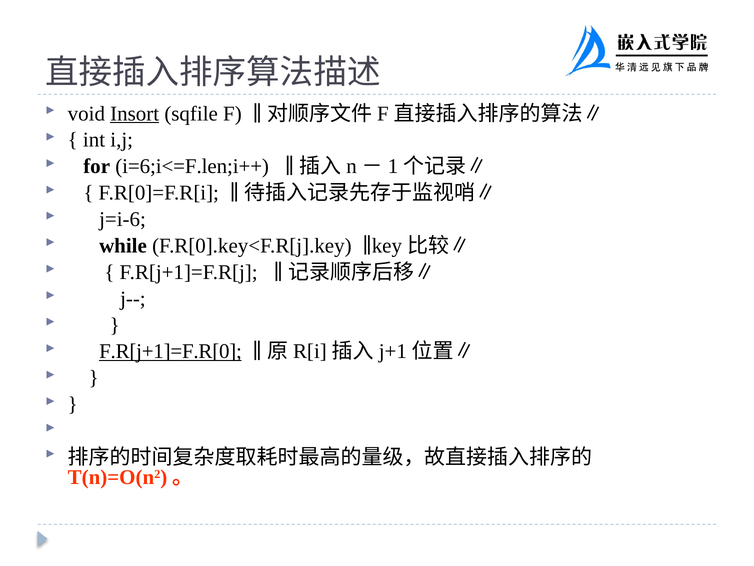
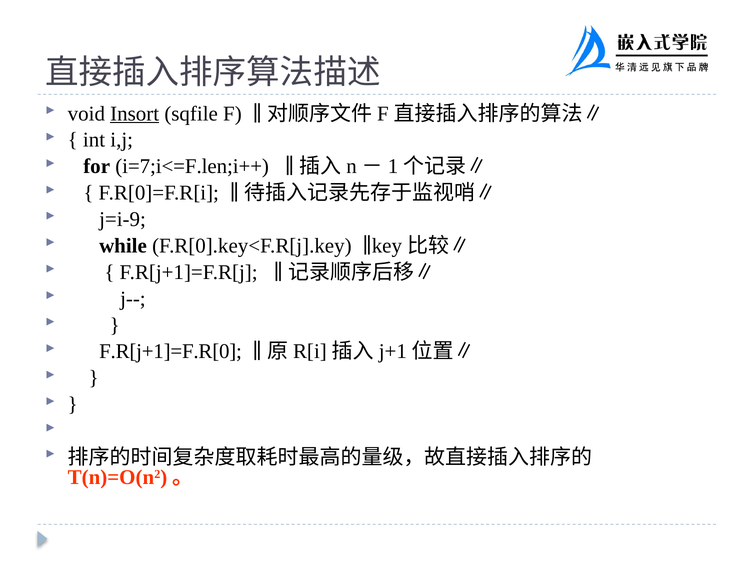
i=6;i<=F.len;i++: i=6;i<=F.len;i++ -> i=7;i<=F.len;i++ (192, 166)
j=i-6: j=i-6 -> j=i-9 (123, 219)
F.R[j+1]=F.R[0 underline: present -> none (171, 351)
